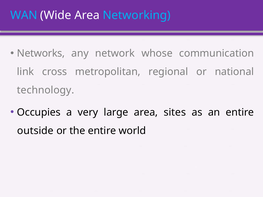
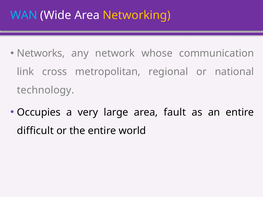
Networking colour: light blue -> yellow (137, 15)
sites: sites -> fault (175, 112)
outside: outside -> difficult (35, 131)
